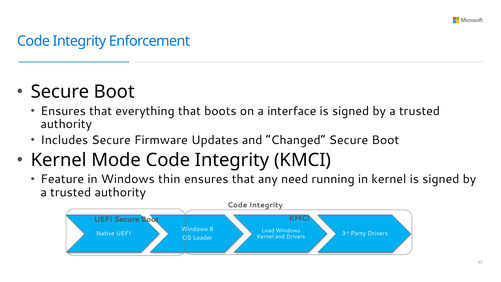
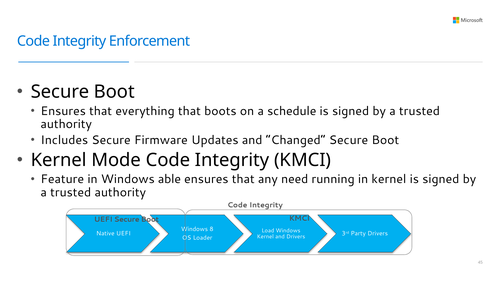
interface: interface -> schedule (292, 111)
thin: thin -> able (169, 179)
